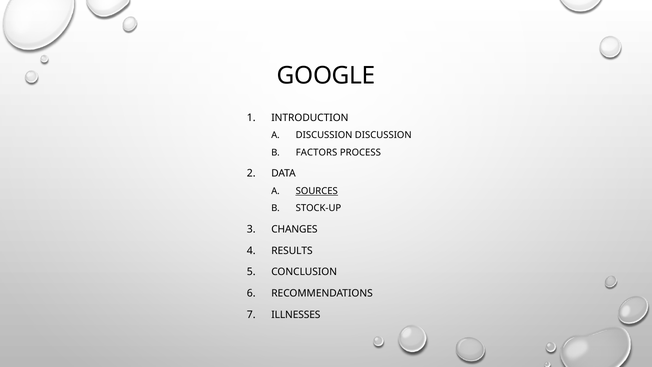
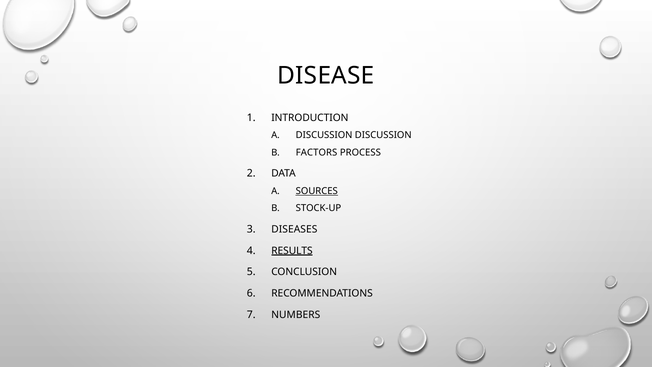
GOOGLE: GOOGLE -> DISEASE (326, 76)
CHANGES: CHANGES -> DISEASES (294, 229)
RESULTS underline: none -> present (292, 250)
ILLNESSES: ILLNESSES -> NUMBERS (296, 315)
